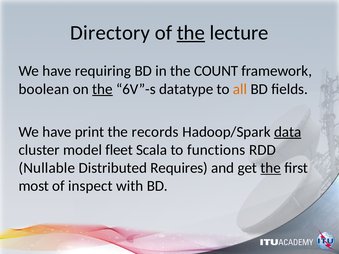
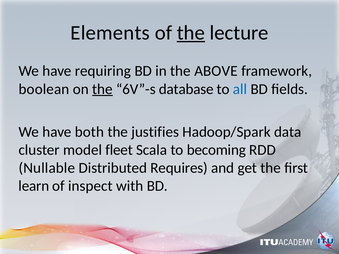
Directory: Directory -> Elements (110, 33)
COUNT: COUNT -> ABOVE (216, 71)
datatype: datatype -> database (186, 89)
all colour: orange -> blue (240, 89)
print: print -> both (89, 132)
records: records -> justifies (155, 132)
data underline: present -> none (288, 132)
functions: functions -> becoming (216, 150)
the underline: present -> none (271, 168)
most: most -> learn (34, 186)
